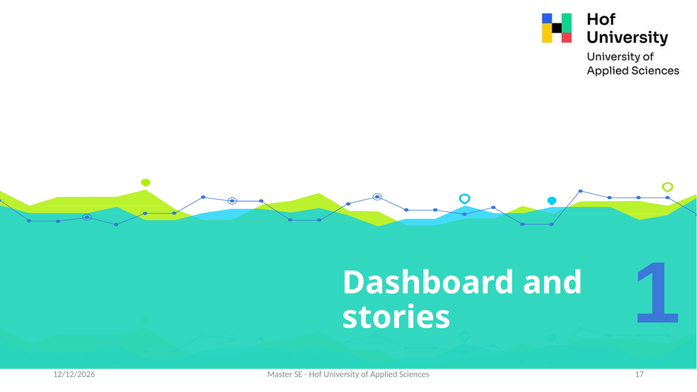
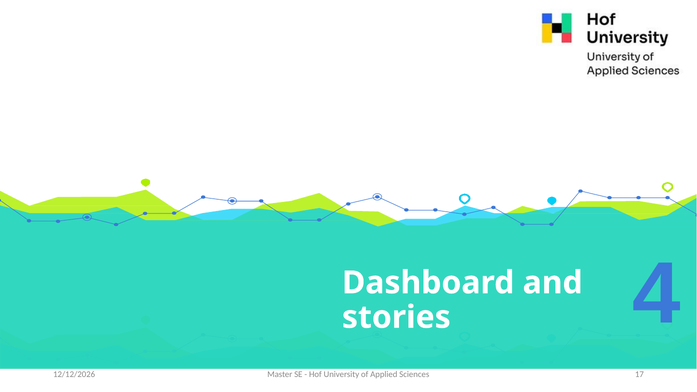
1: 1 -> 4 (656, 294)
